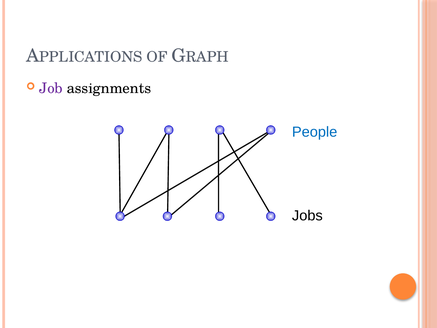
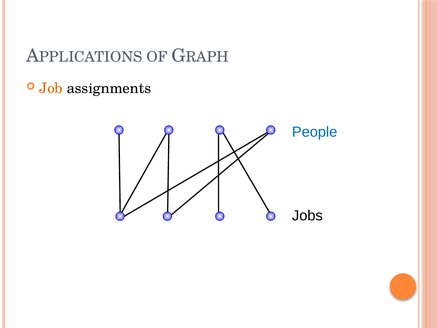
Job colour: purple -> orange (51, 88)
